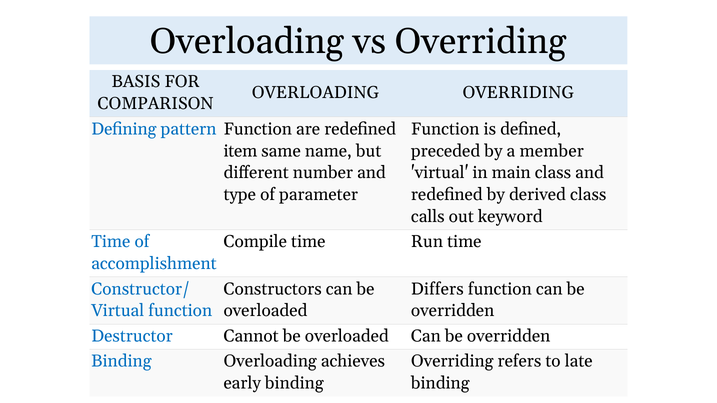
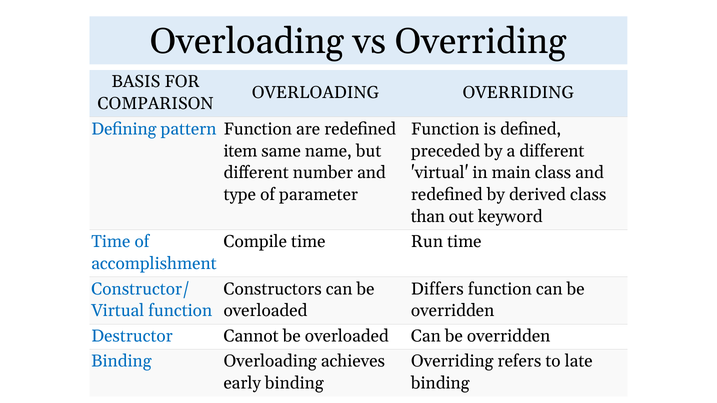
a member: member -> different (552, 151)
calls: calls -> than (428, 217)
